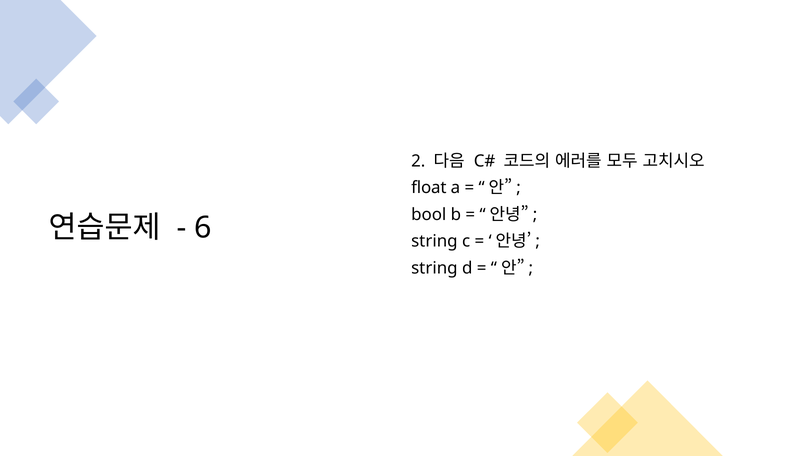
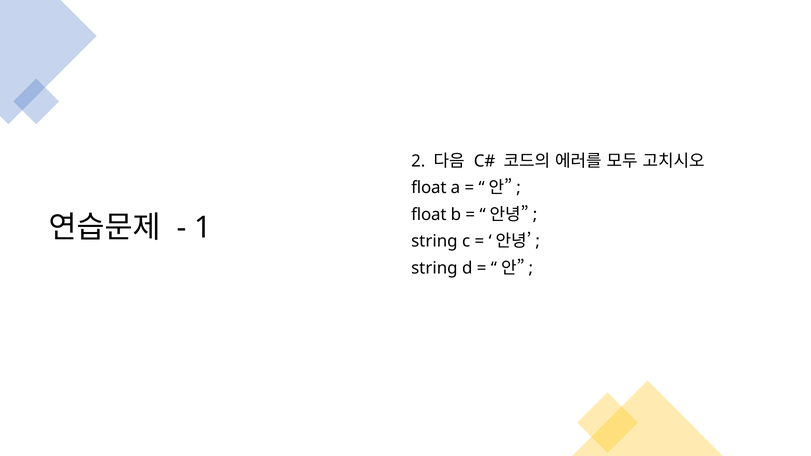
bool: bool -> float (429, 215)
6: 6 -> 1 (203, 228)
